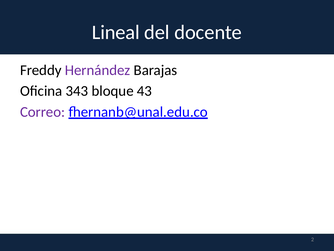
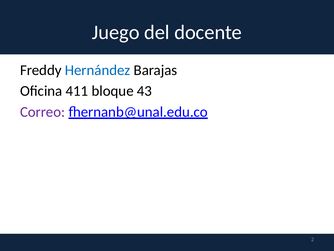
Lineal: Lineal -> Juego (116, 32)
Hernández colour: purple -> blue (98, 70)
343: 343 -> 411 (77, 91)
